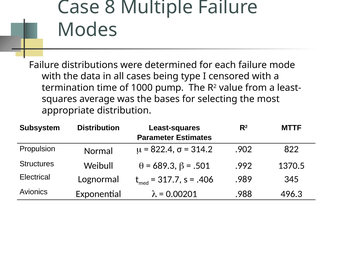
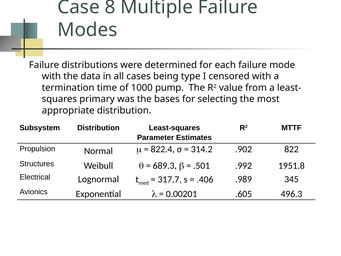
average: average -> primary (97, 99)
1370.5: 1370.5 -> 1951.8 (291, 166)
.988: .988 -> .605 (244, 194)
